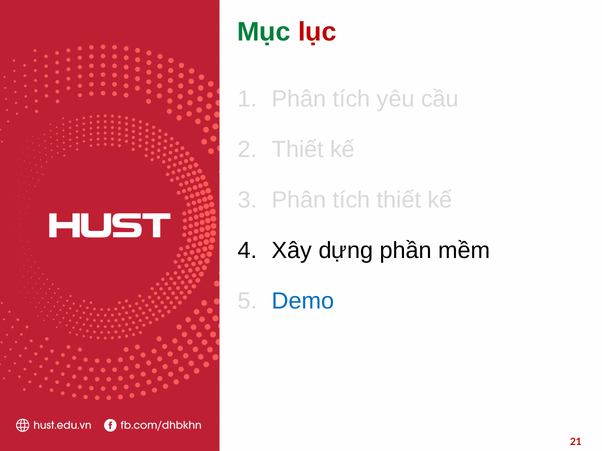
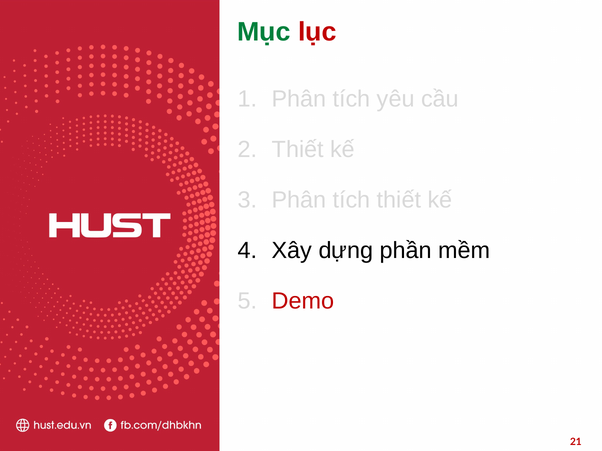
Demo colour: blue -> red (303, 301)
